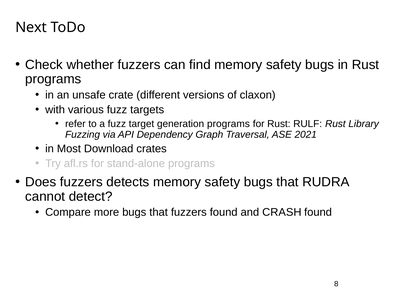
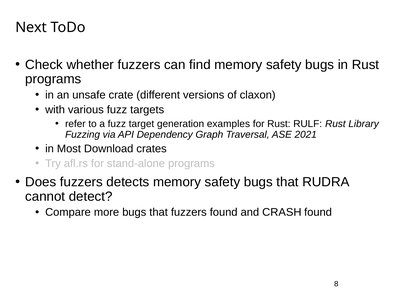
generation programs: programs -> examples (228, 124)
